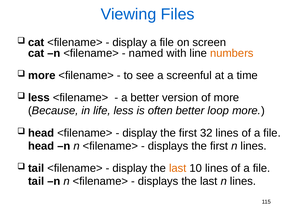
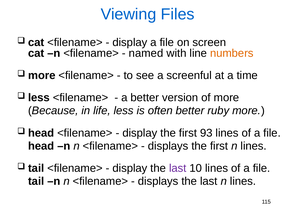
loop: loop -> ruby (218, 111)
32: 32 -> 93 (206, 133)
last colour: orange -> purple (178, 168)
